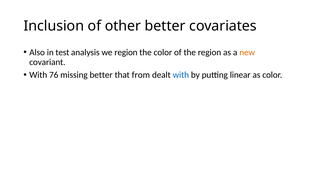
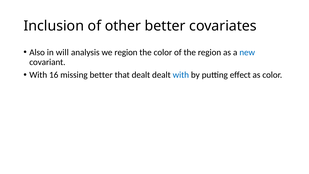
test: test -> will (62, 52)
new colour: orange -> blue (247, 52)
76: 76 -> 16 (54, 75)
that from: from -> dealt (141, 75)
linear: linear -> effect (240, 75)
